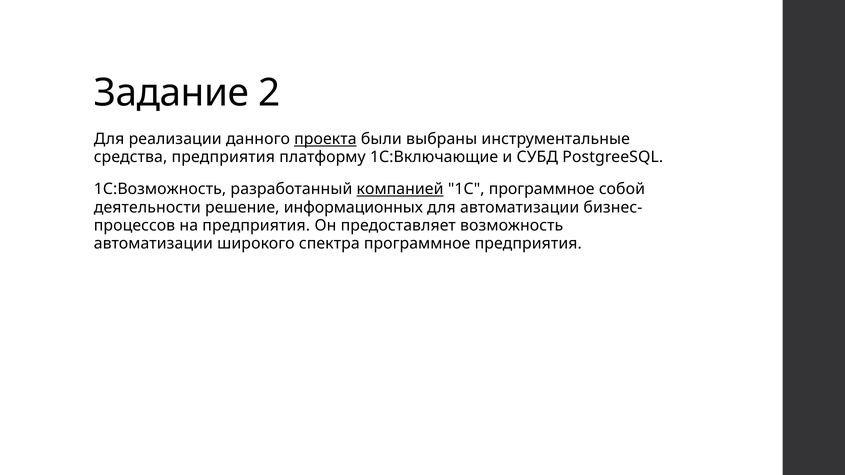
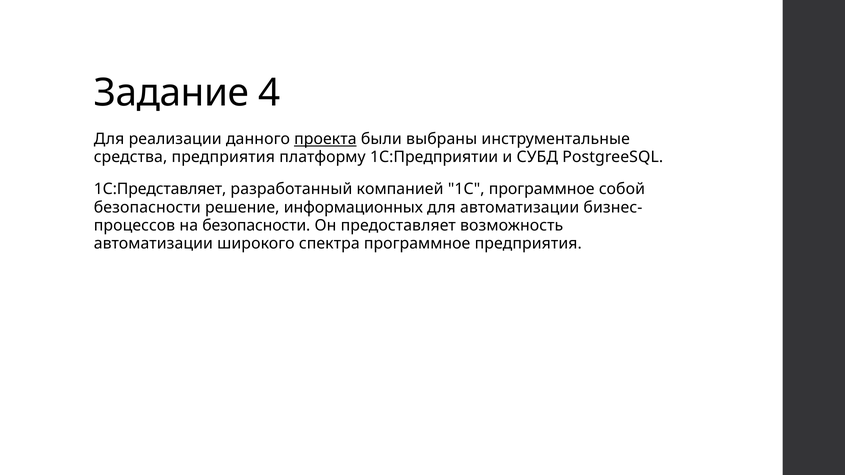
2: 2 -> 4 (269, 93)
1С:Включающие: 1С:Включающие -> 1С:Предприятии (434, 157)
1С:Возможность: 1С:Возможность -> 1С:Представляет (160, 189)
компанией underline: present -> none (400, 189)
деятельности: деятельности -> безопасности (147, 207)
на предприятия: предприятия -> безопасности (256, 225)
